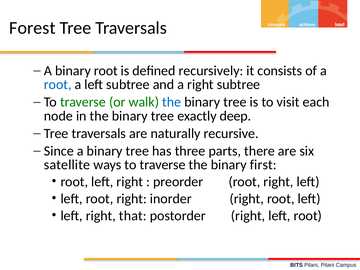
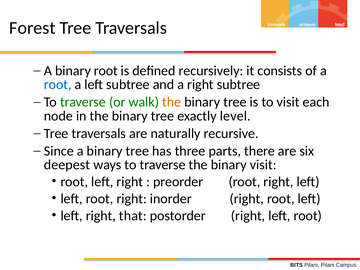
the colour: blue -> orange (172, 102)
deep: deep -> level (235, 116)
satellite: satellite -> deepest (67, 165)
binary first: first -> visit (263, 165)
